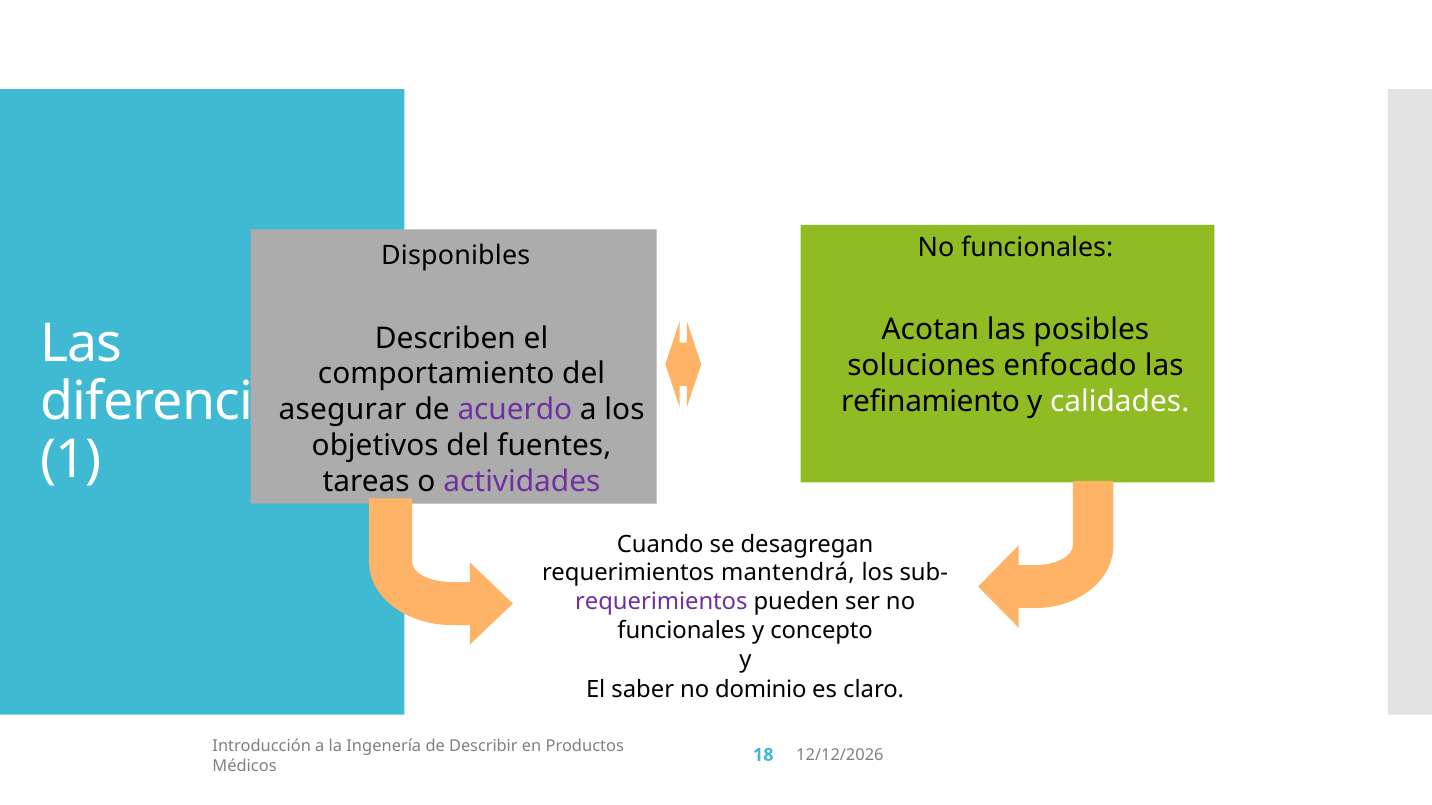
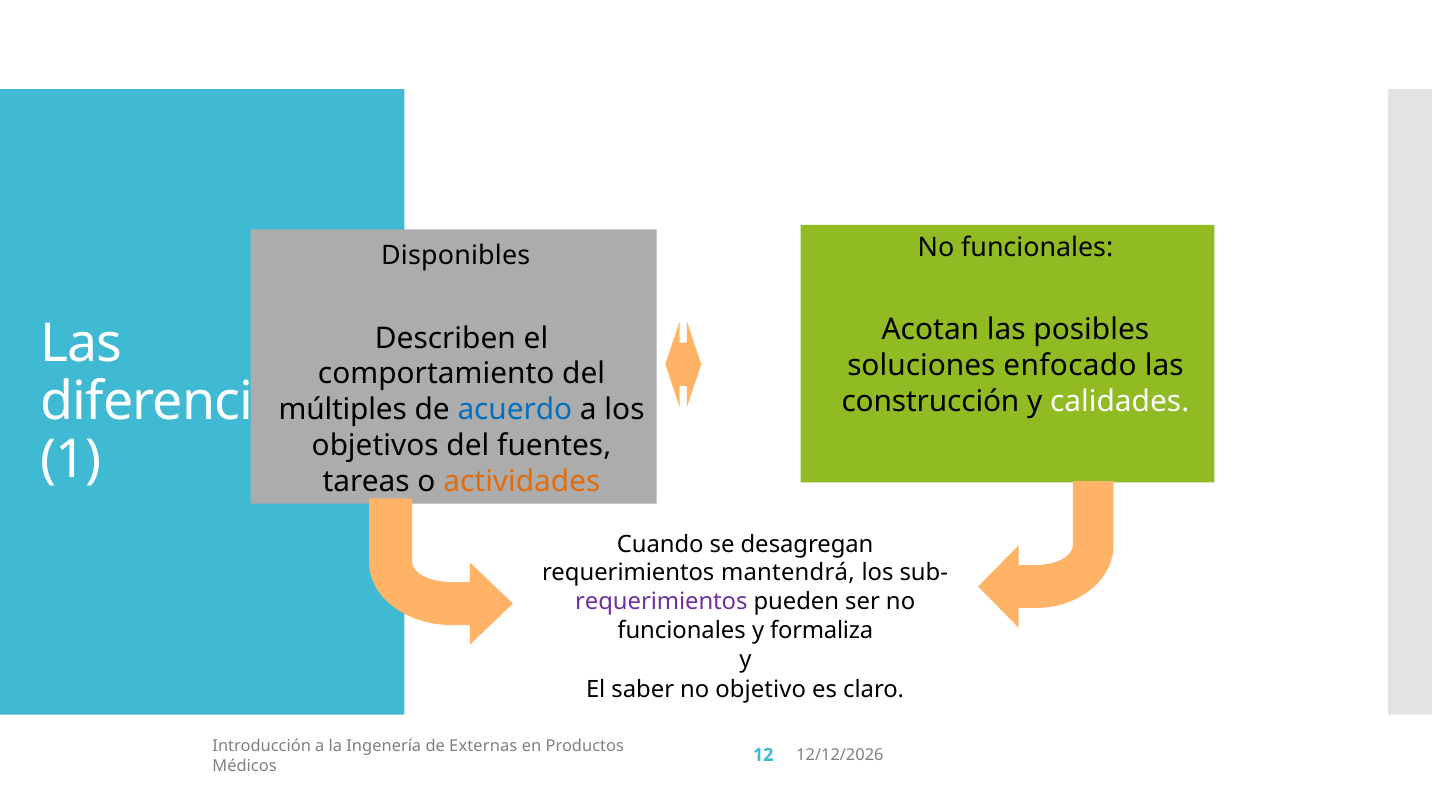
refinamiento: refinamiento -> construcción (930, 402)
asegurar: asegurar -> múltiples (343, 410)
acuerdo colour: purple -> blue (515, 410)
actividades colour: purple -> orange (522, 482)
concepto: concepto -> formaliza (822, 631)
dominio: dominio -> objetivo (761, 690)
Describir: Describir -> Externas (483, 747)
18: 18 -> 12 (763, 755)
